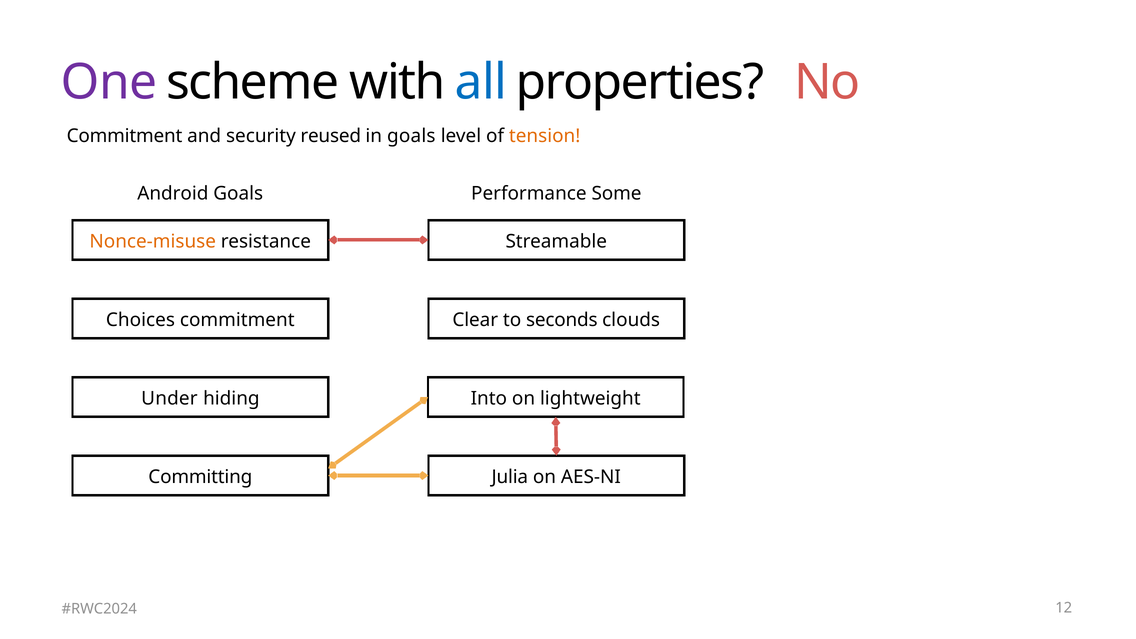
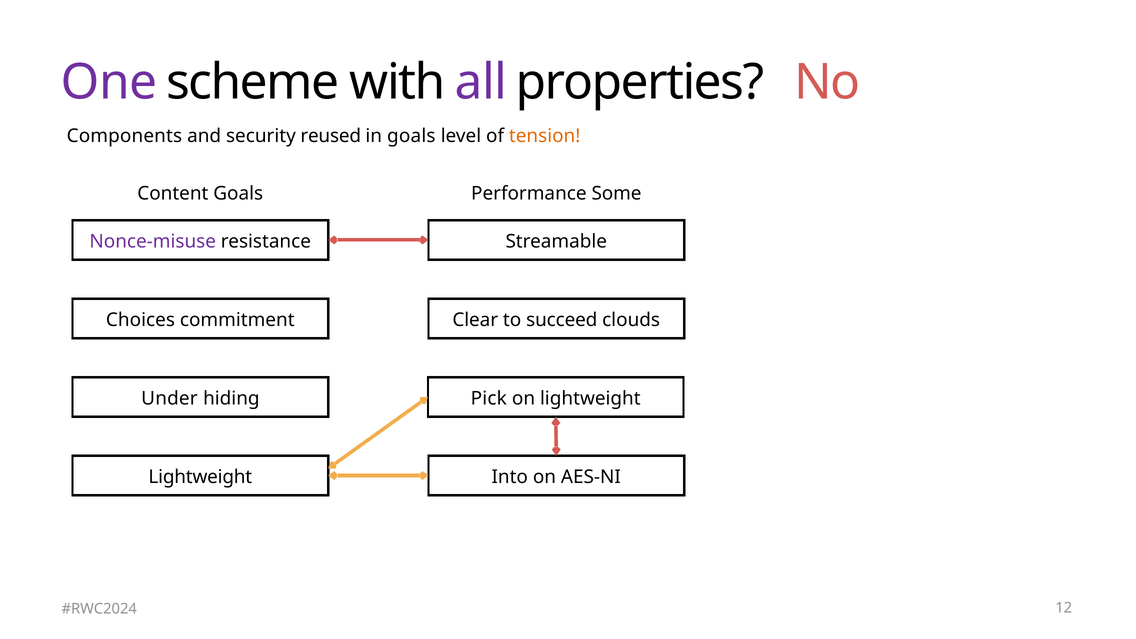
all colour: blue -> purple (481, 82)
Commitment: Commitment -> Components (124, 136)
Android: Android -> Content (173, 193)
Nonce-misuse colour: orange -> purple (153, 241)
seconds: seconds -> succeed (562, 320)
Into: Into -> Pick (489, 398)
Committing: Committing -> Lightweight (200, 477)
Julia: Julia -> Into (510, 477)
